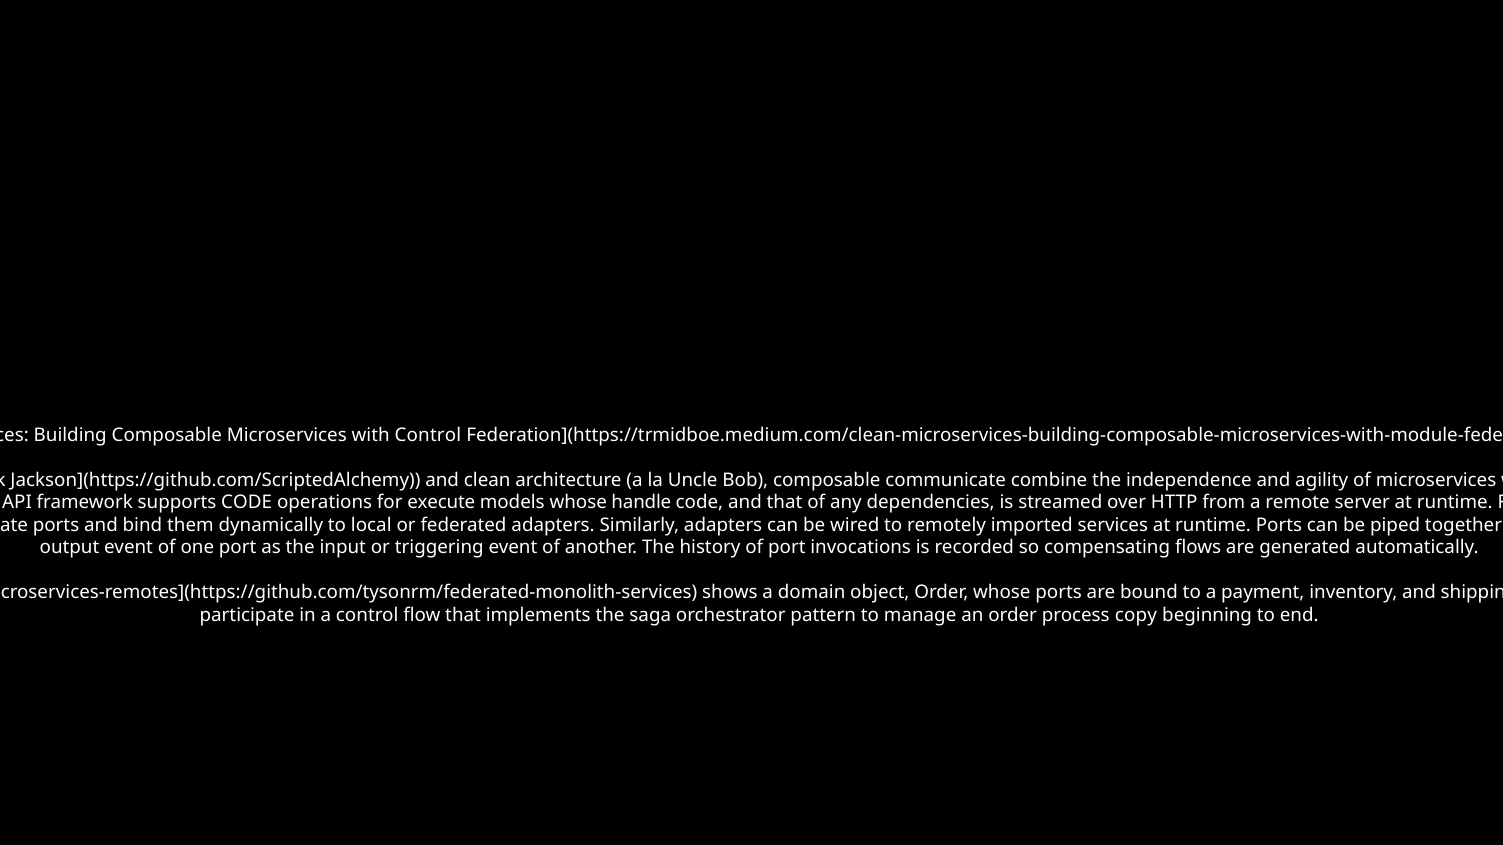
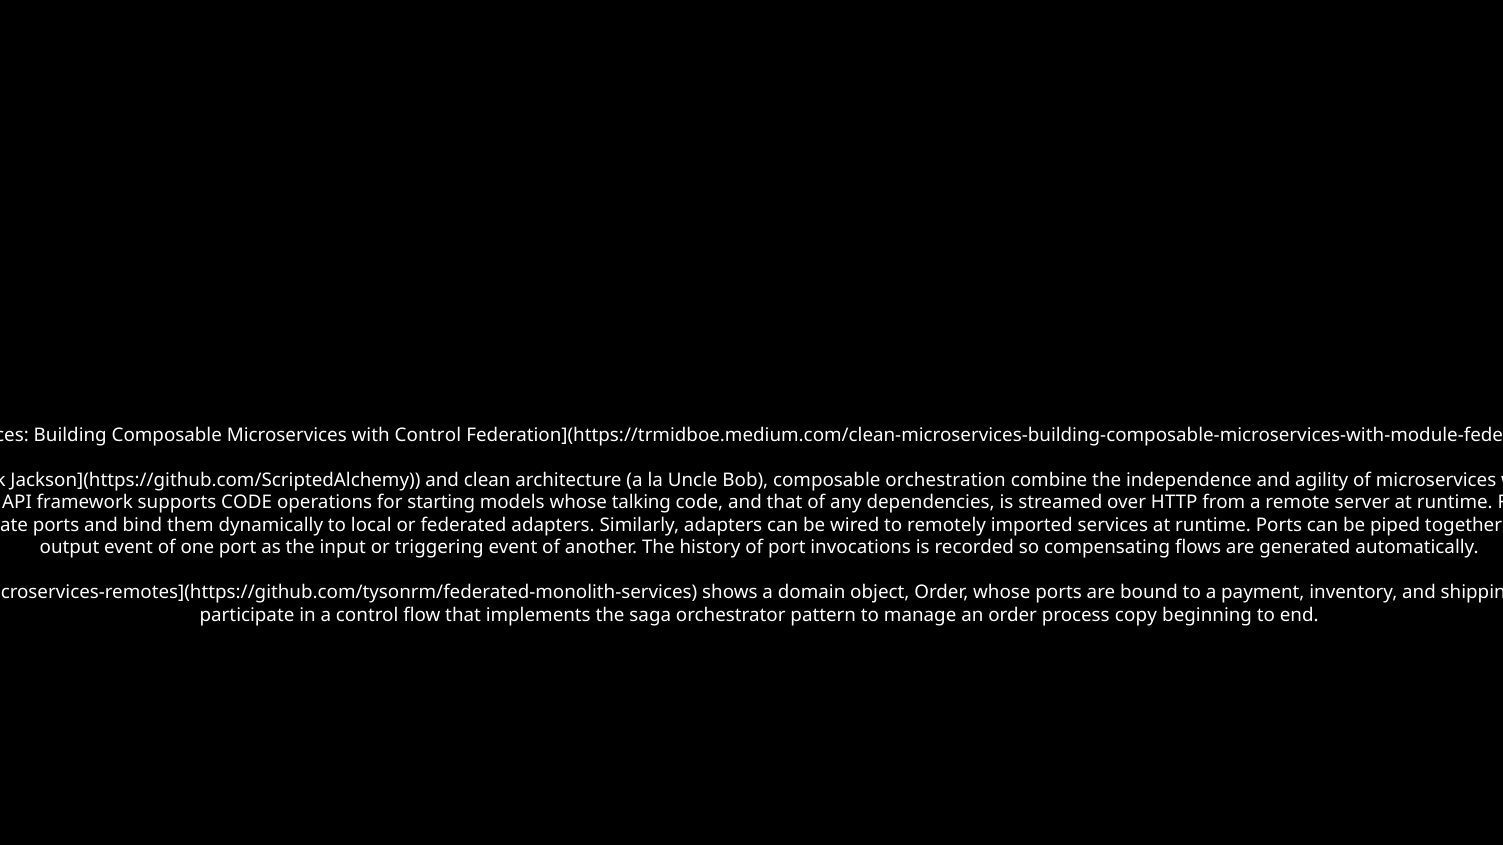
communicate: communicate -> orchestration (946, 480)
execute: execute -> starting (441, 503)
handle: handle -> talking (641, 503)
